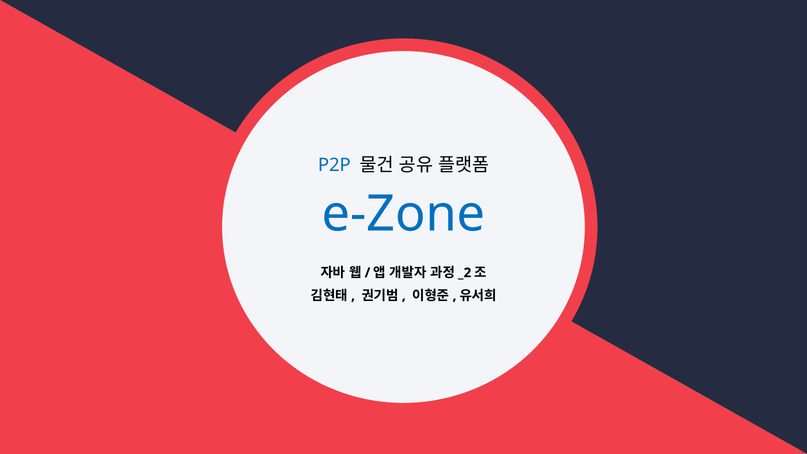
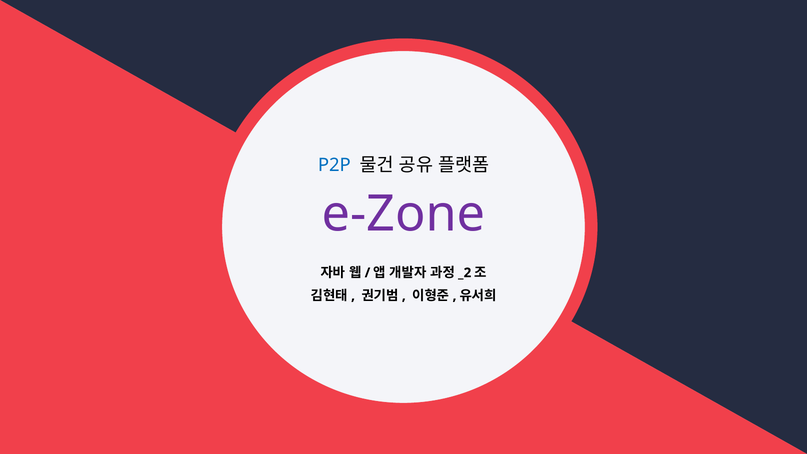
e-Zone colour: blue -> purple (404, 214)
